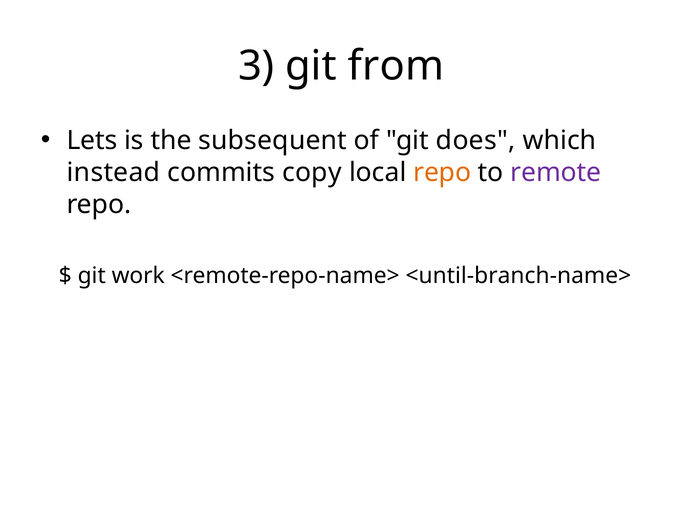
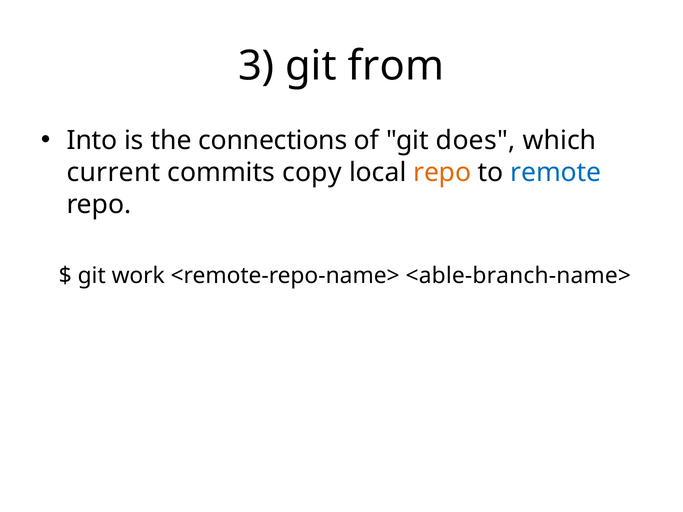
Lets: Lets -> Into (92, 141)
subsequent: subsequent -> connections (273, 141)
instead: instead -> current (113, 173)
remote colour: purple -> blue (556, 173)
<until-branch-name>: <until-branch-name> -> <able-branch-name> (518, 276)
